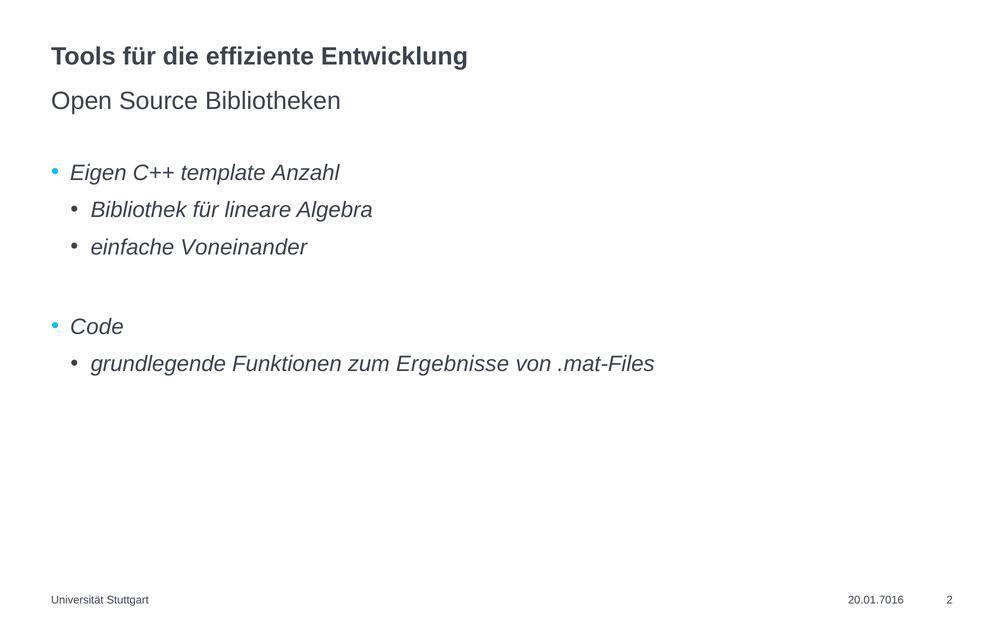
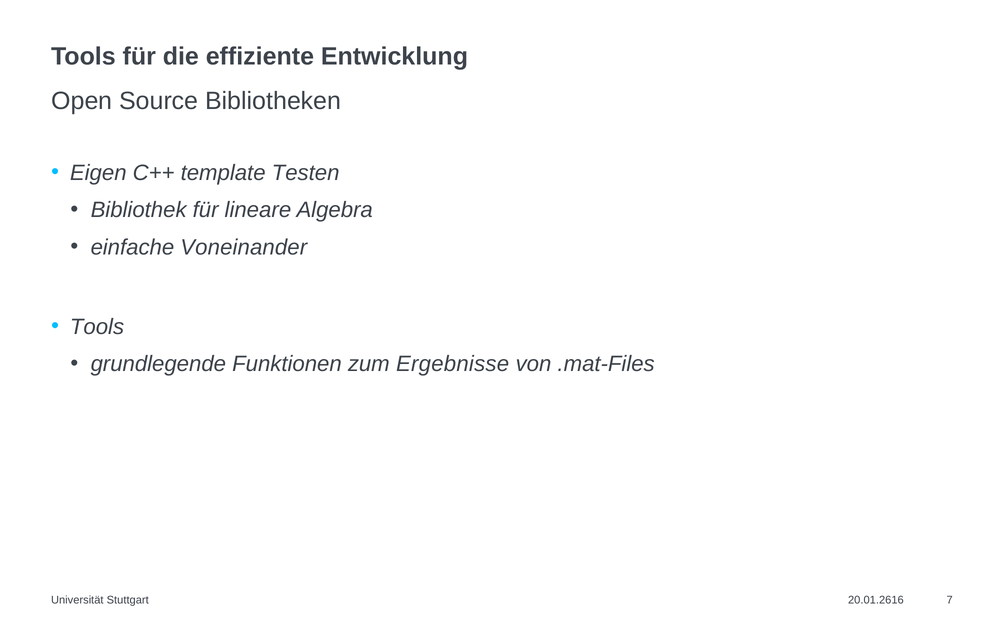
Anzahl: Anzahl -> Testen (306, 173)
Code: Code -> Tools (97, 327)
20.01.7016: 20.01.7016 -> 20.01.2616 (876, 600)
2: 2 -> 7 (950, 600)
